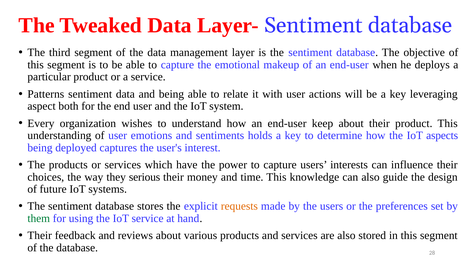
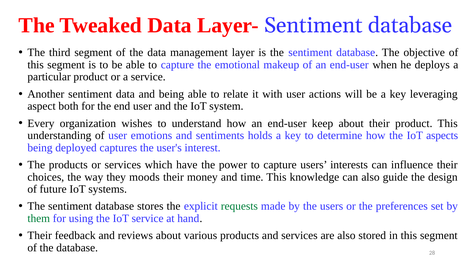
Patterns: Patterns -> Another (46, 94)
serious: serious -> moods (144, 177)
requests colour: orange -> green (239, 206)
